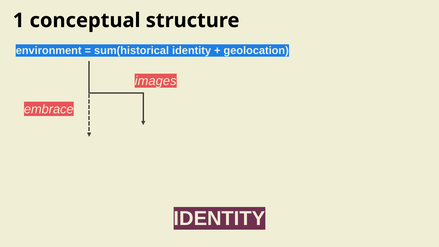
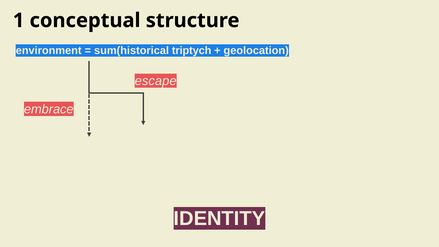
sum(historical identity: identity -> triptych (192, 51)
images: images -> escape (156, 81)
